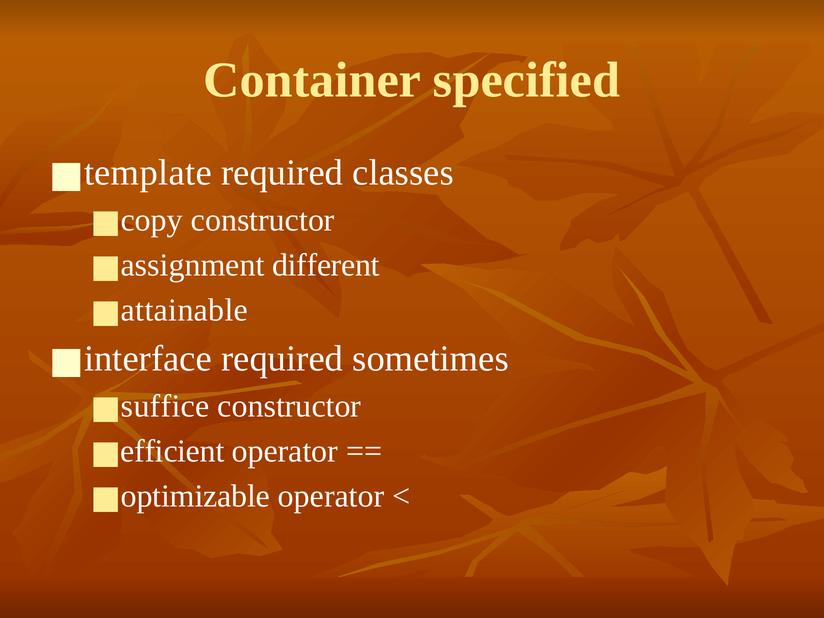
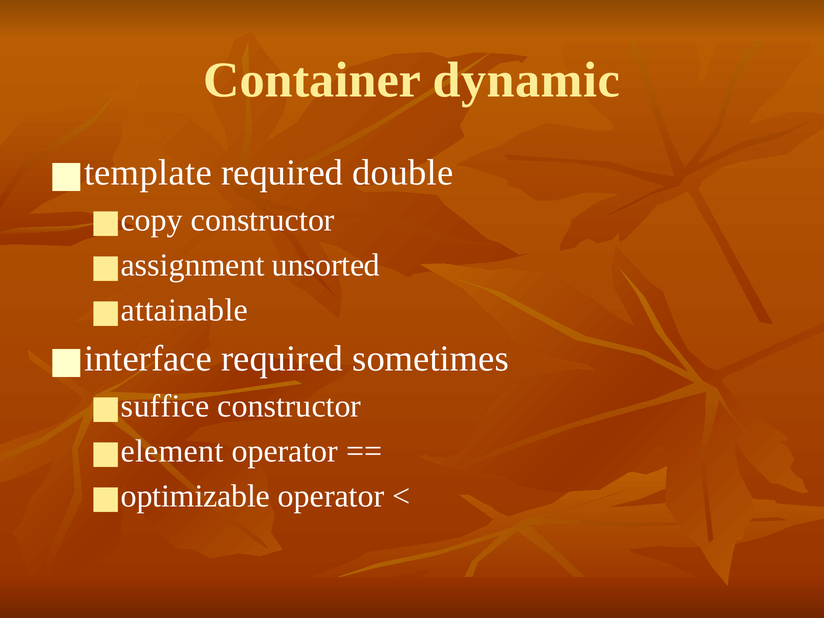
specified: specified -> dynamic (526, 80)
classes: classes -> double (403, 173)
different: different -> unsorted (326, 265)
efficient: efficient -> element (172, 451)
